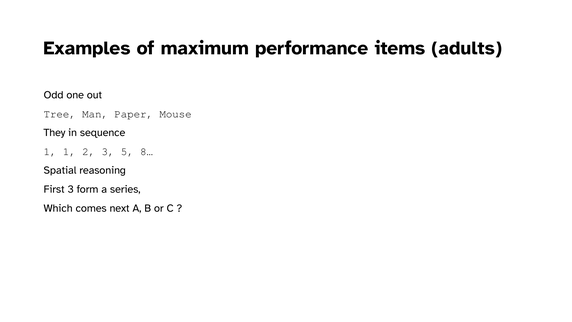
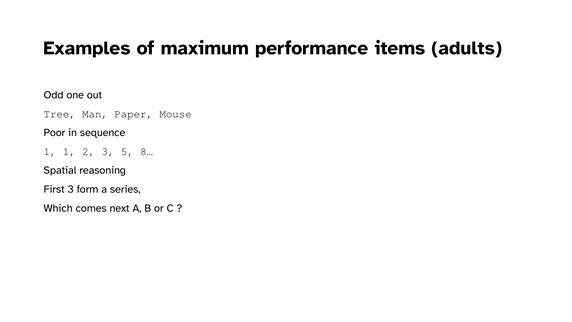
They: They -> Poor (54, 133)
